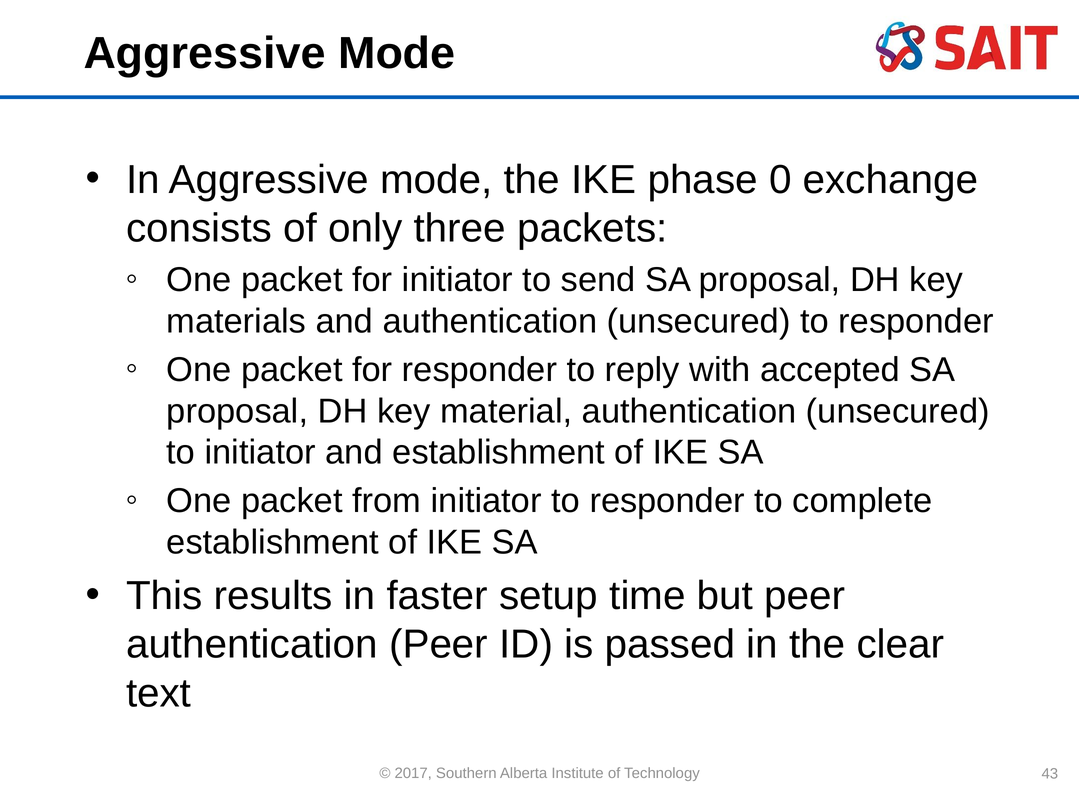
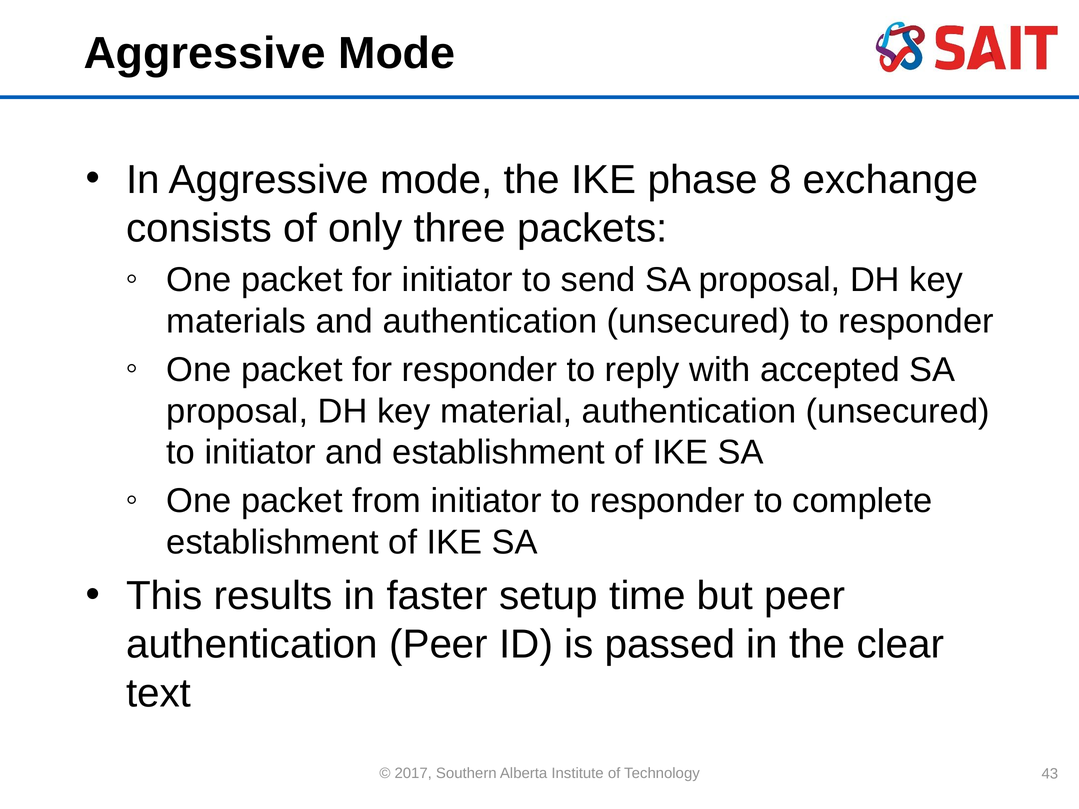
0: 0 -> 8 (780, 180)
